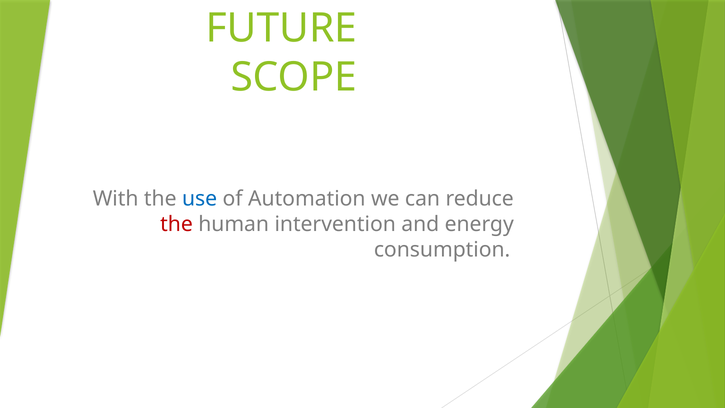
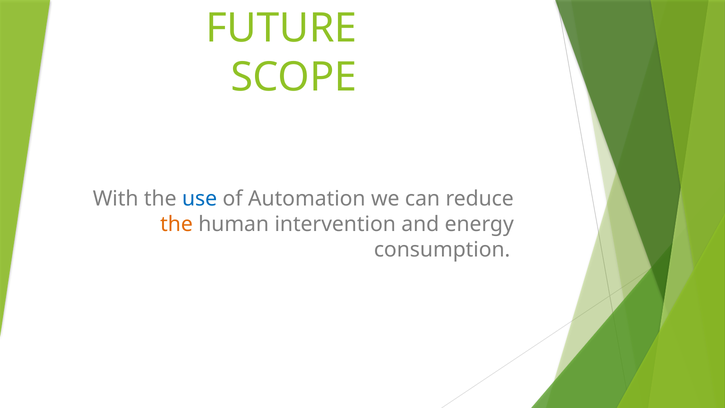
the colour: red -> orange (177, 224)
